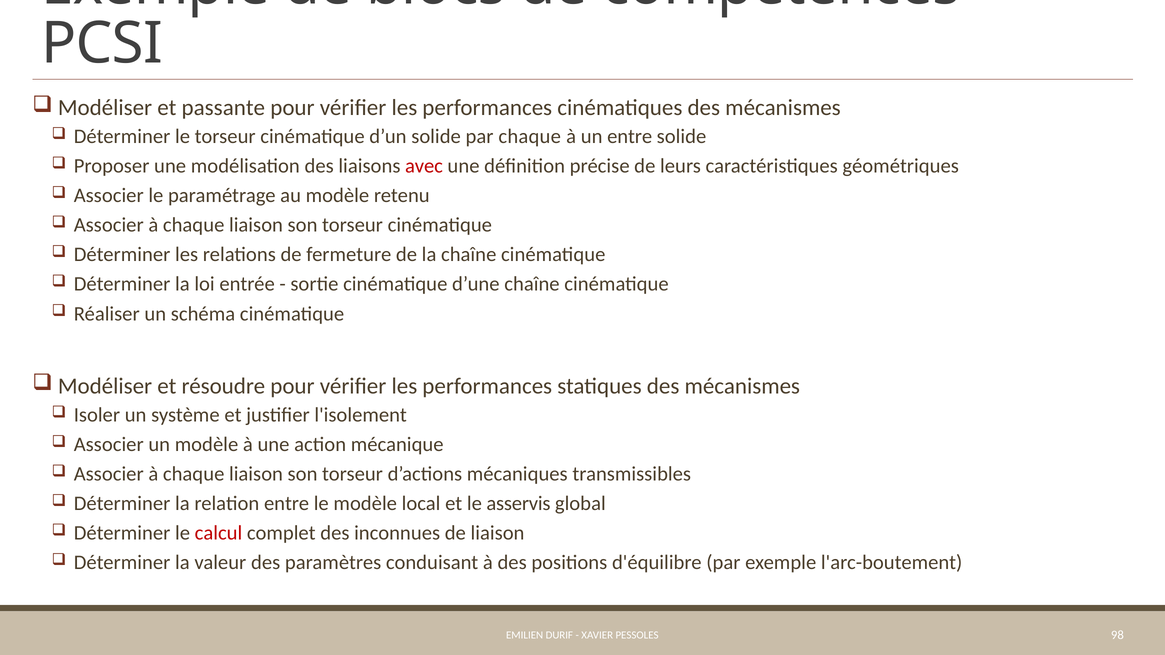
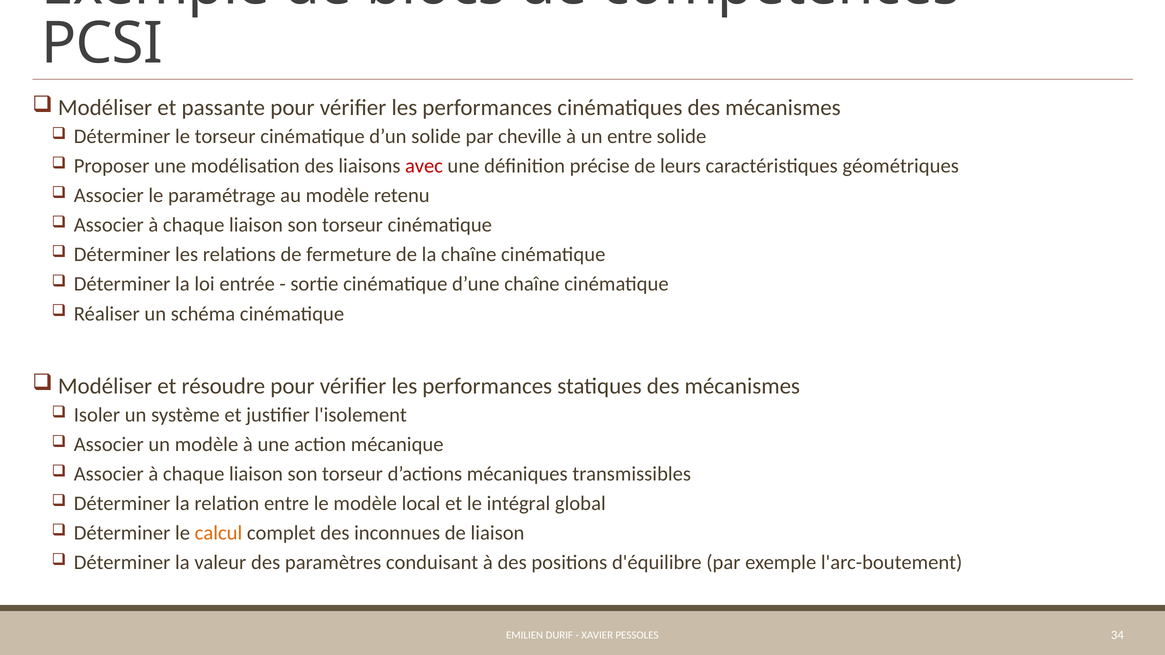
par chaque: chaque -> cheville (530, 136)
asservis: asservis -> intégral (518, 504)
calcul colour: red -> orange (218, 533)
98: 98 -> 34 (1117, 635)
